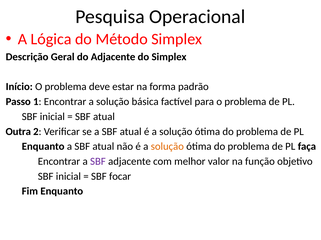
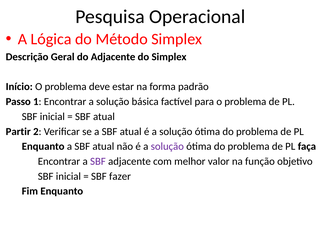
Outra: Outra -> Partir (18, 132)
solução colour: orange -> purple (167, 147)
focar: focar -> fazer (120, 177)
